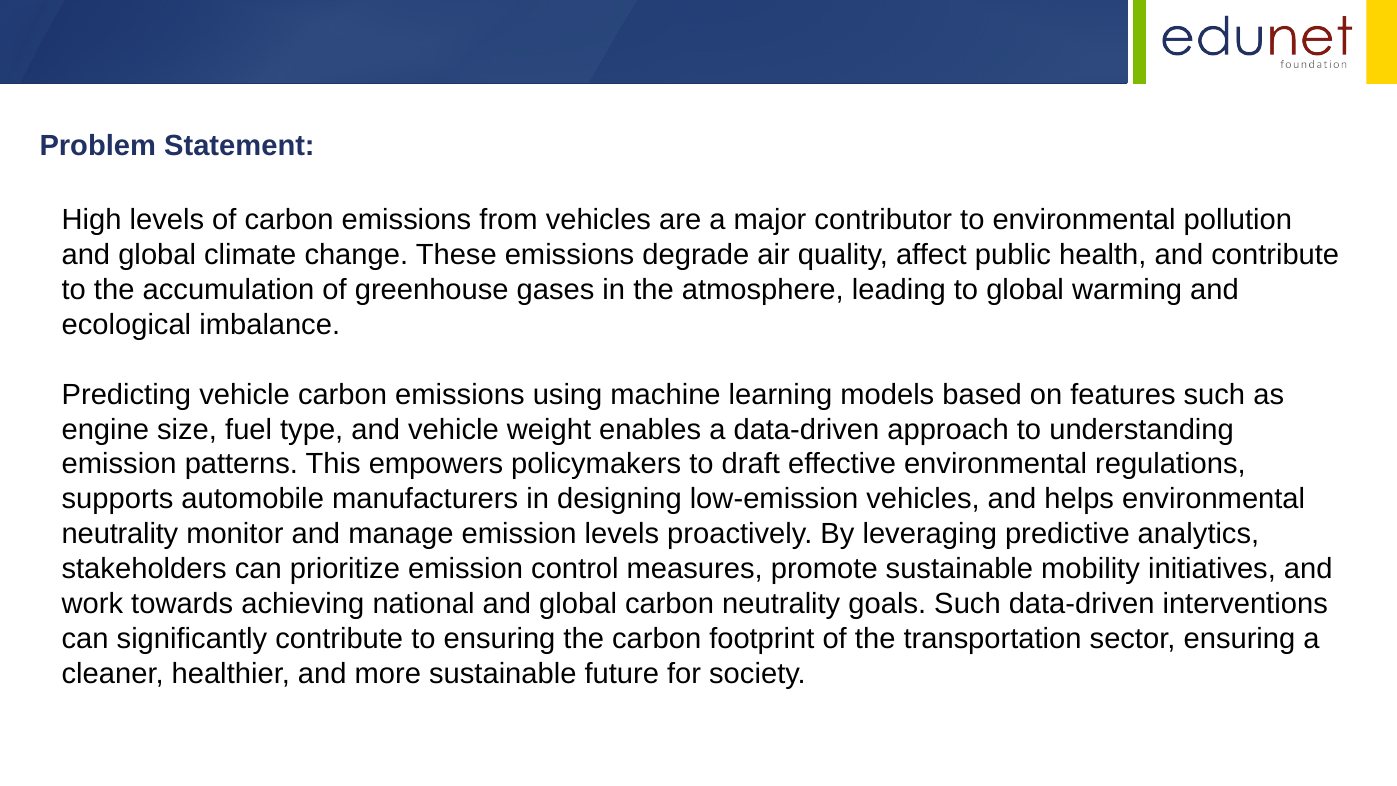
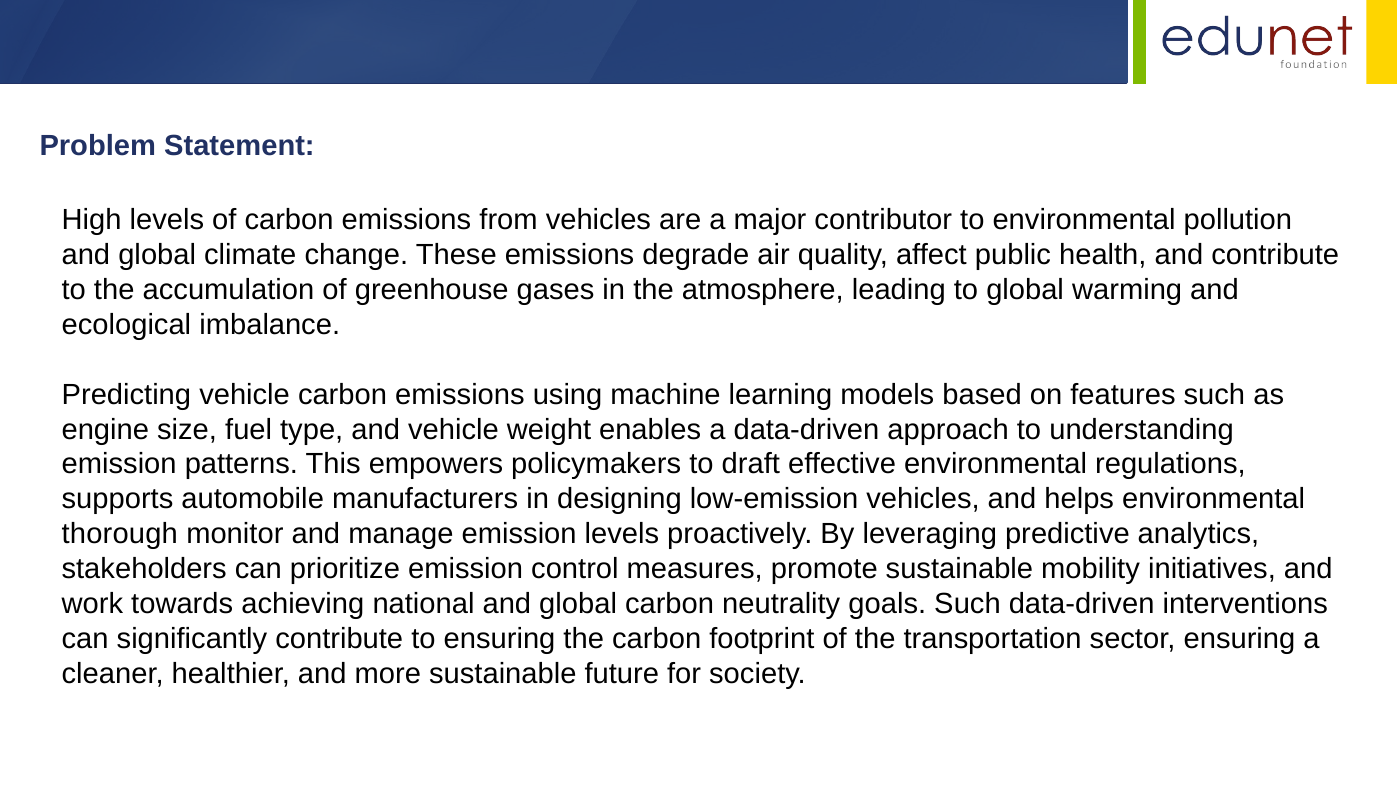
neutrality: neutrality -> thorough (120, 534)
